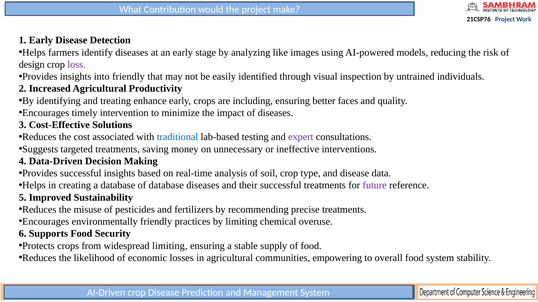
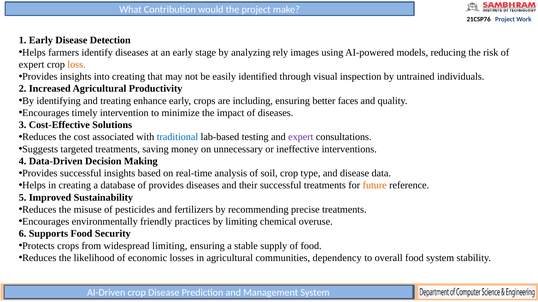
like: like -> rely (280, 53)
design: design -> expert (32, 65)
loss colour: purple -> orange (76, 65)
into friendly: friendly -> creating (128, 77)
of database: database -> provides (166, 186)
future colour: purple -> orange (375, 186)
empowering: empowering -> dependency (337, 258)
